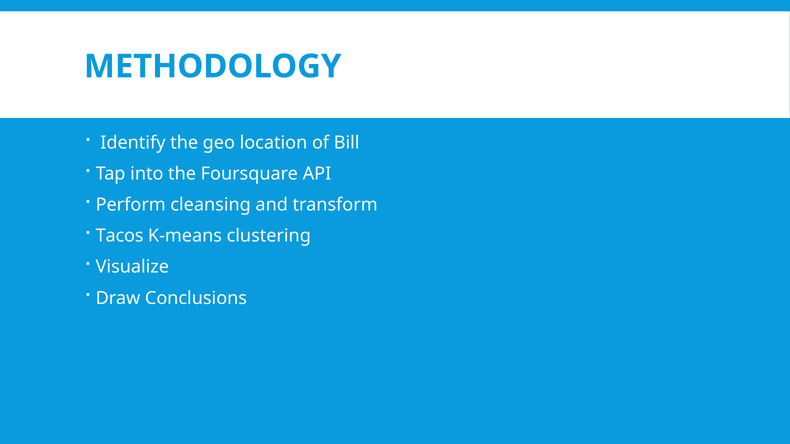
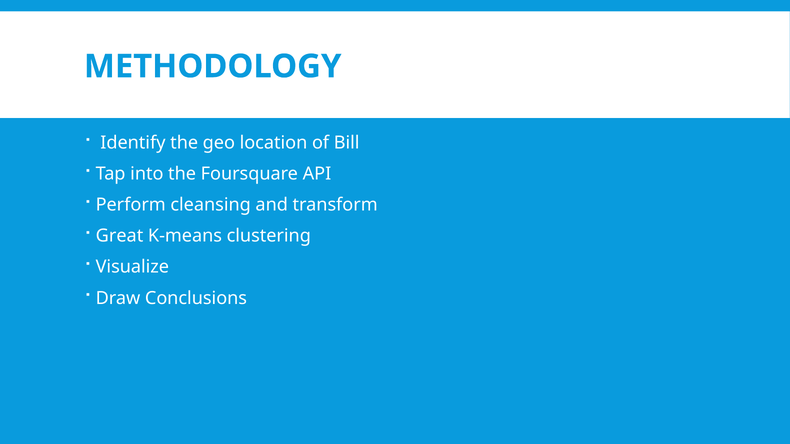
Tacos: Tacos -> Great (120, 236)
